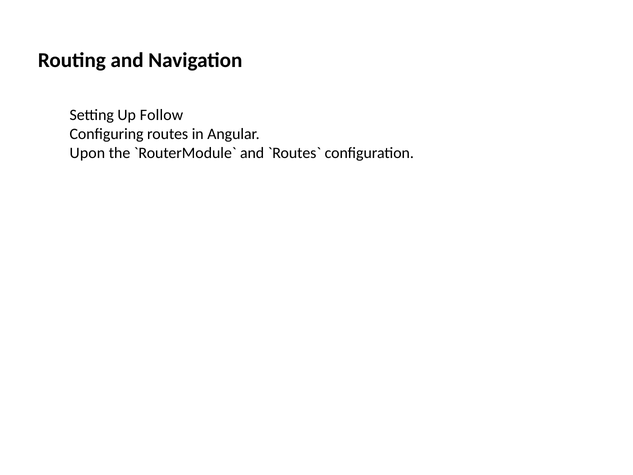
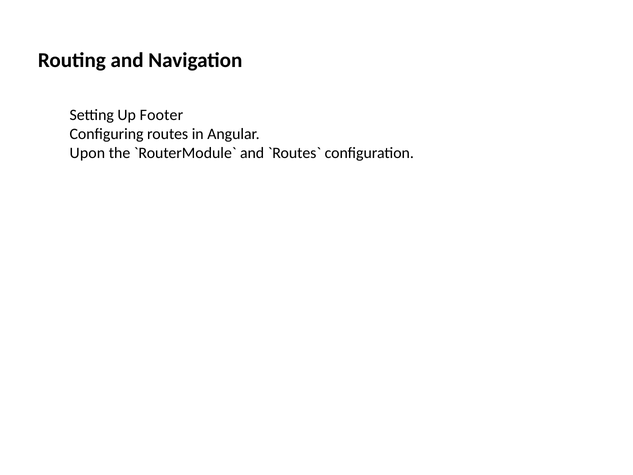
Follow: Follow -> Footer (161, 115)
